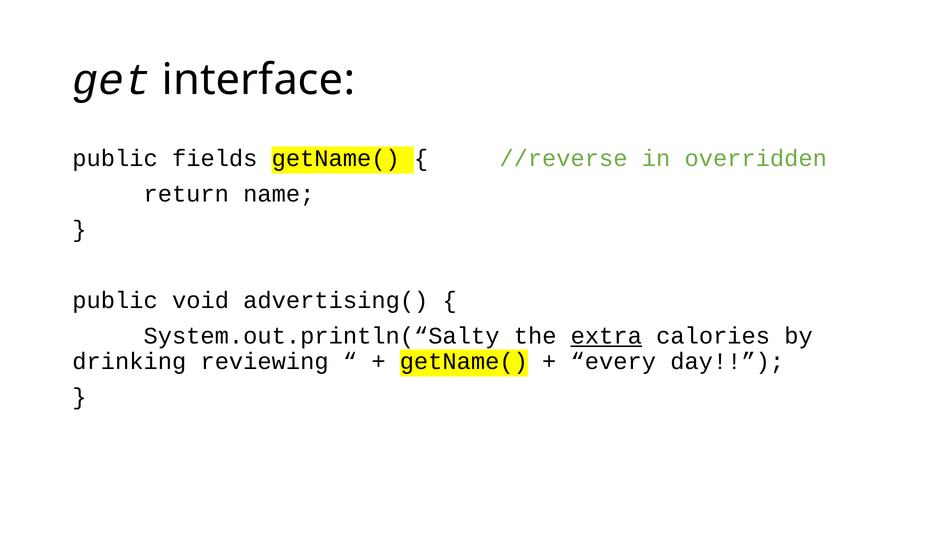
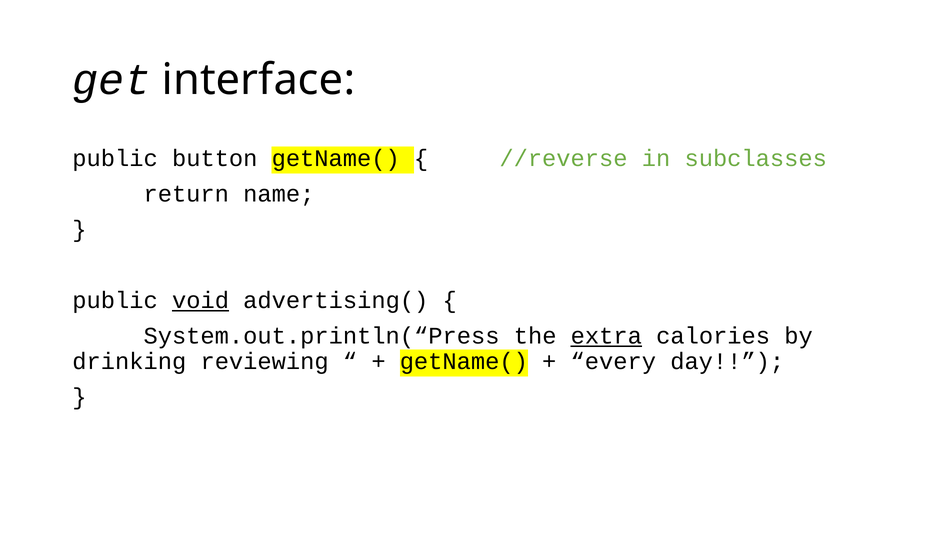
fields: fields -> button (215, 158)
overridden: overridden -> subclasses (756, 158)
void underline: none -> present (201, 300)
System.out.println(“Salty: System.out.println(“Salty -> System.out.println(“Press (322, 336)
